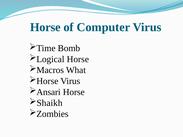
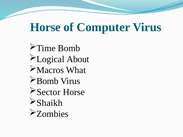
Logical Horse: Horse -> About (78, 59)
Horse: Horse -> Bomb (47, 81)
Ansari: Ansari -> Sector (49, 92)
